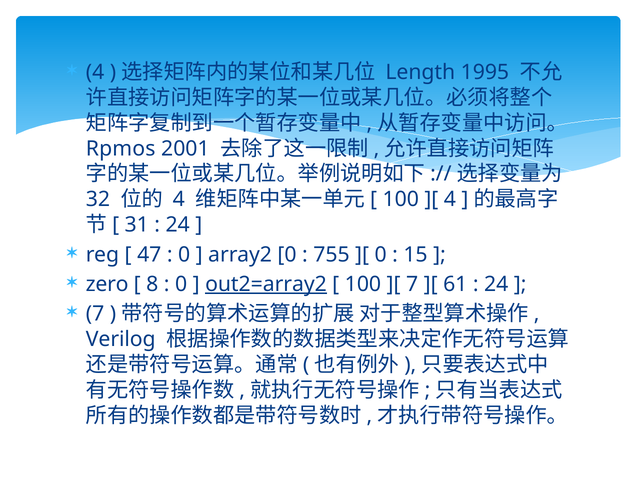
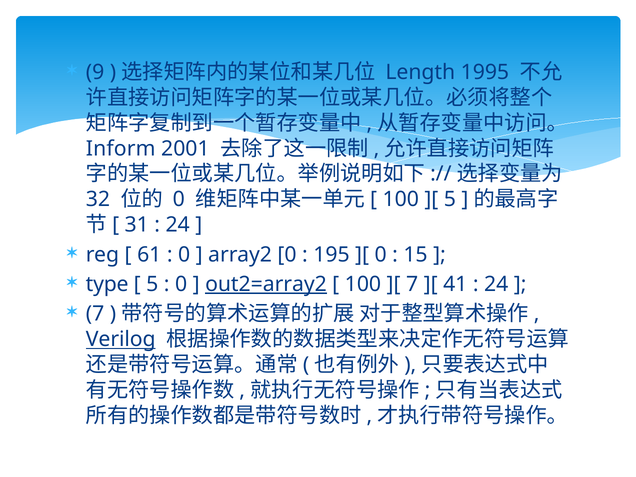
4: 4 -> 9 (95, 72)
Rpmos: Rpmos -> Inform (121, 149)
4: 4 -> 0 (179, 199)
4: 4 -> 5 (450, 199)
47: 47 -> 61 (149, 255)
755: 755 -> 195 (331, 255)
zero: zero -> type (107, 284)
8: 8 -> 5 (152, 284)
61: 61 -> 41 (455, 284)
Verilog underline: none -> present (121, 339)
